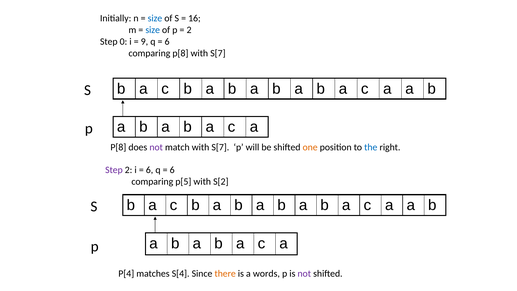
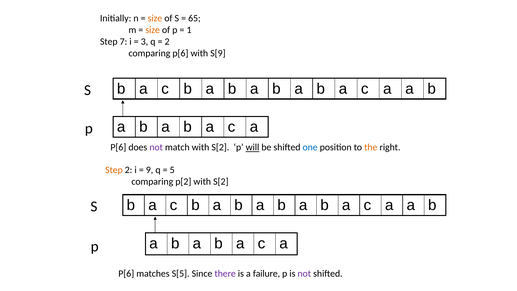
size colour: blue -> orange (155, 18)
16: 16 -> 65 (194, 18)
size colour: blue -> orange (153, 30)
2: 2 -> 1 (189, 30)
0: 0 -> 7 (123, 42)
9: 9 -> 3 (144, 42)
6: 6 -> 2 (167, 42)
comparing p[8: p[8 -> p[6 (180, 53)
S[7: S[7 -> S[9 (218, 53)
P[8: P[8 -> P[6 (118, 147)
match with S[7: S[7 -> S[2 (220, 147)
will underline: none -> present (252, 147)
one colour: orange -> blue (310, 147)
the colour: blue -> orange (371, 147)
Step colour: purple -> orange (114, 170)
6: 6 -> 9 (150, 170)
6: 6 -> 5 (172, 170)
p[5: p[5 -> p[2 (183, 181)
P[4: P[4 -> P[6 (126, 273)
S[4: S[4 -> S[5 (181, 273)
there colour: orange -> purple (225, 273)
words: words -> failure (266, 273)
